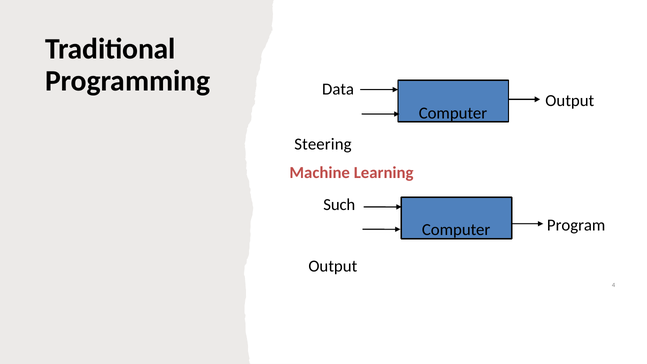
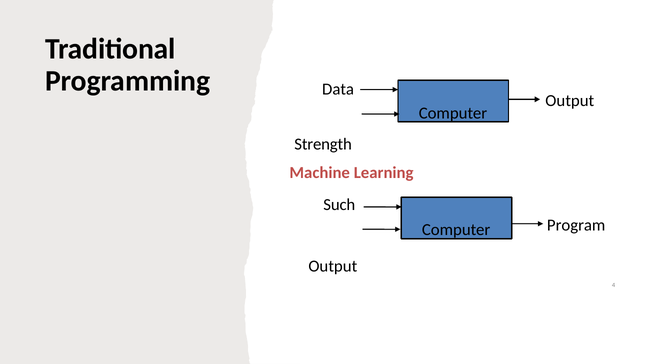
Steering: Steering -> Strength (323, 144)
